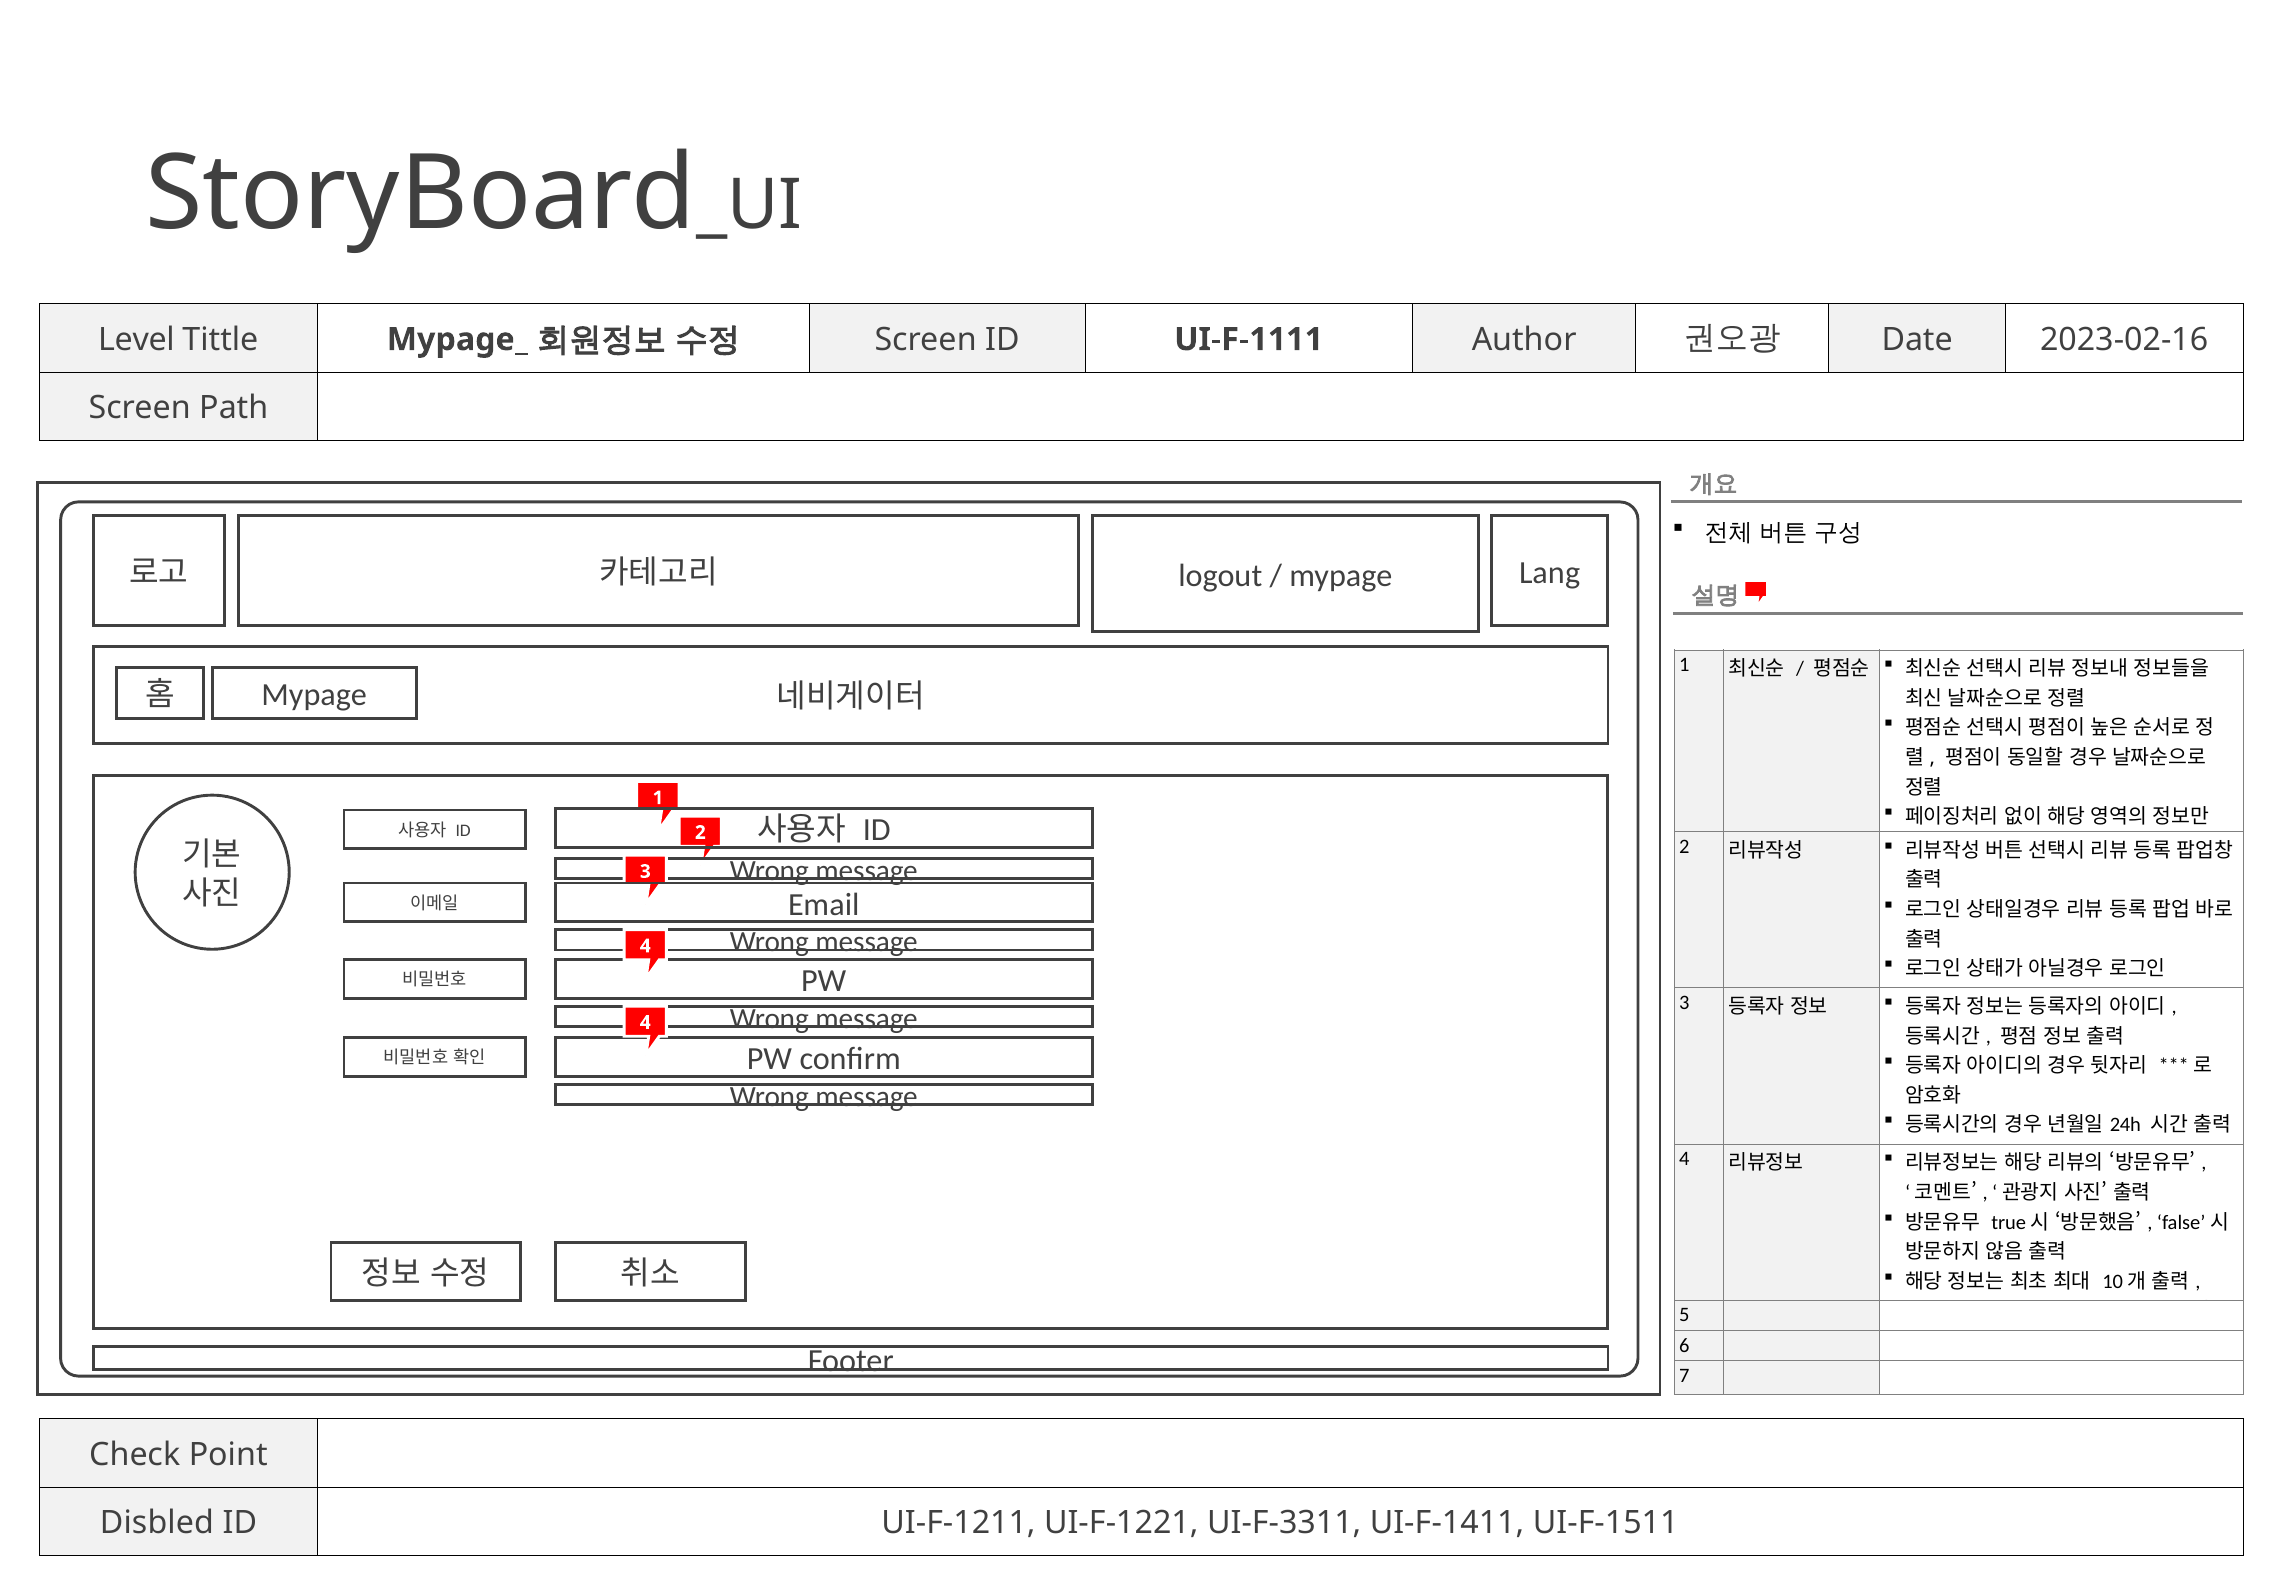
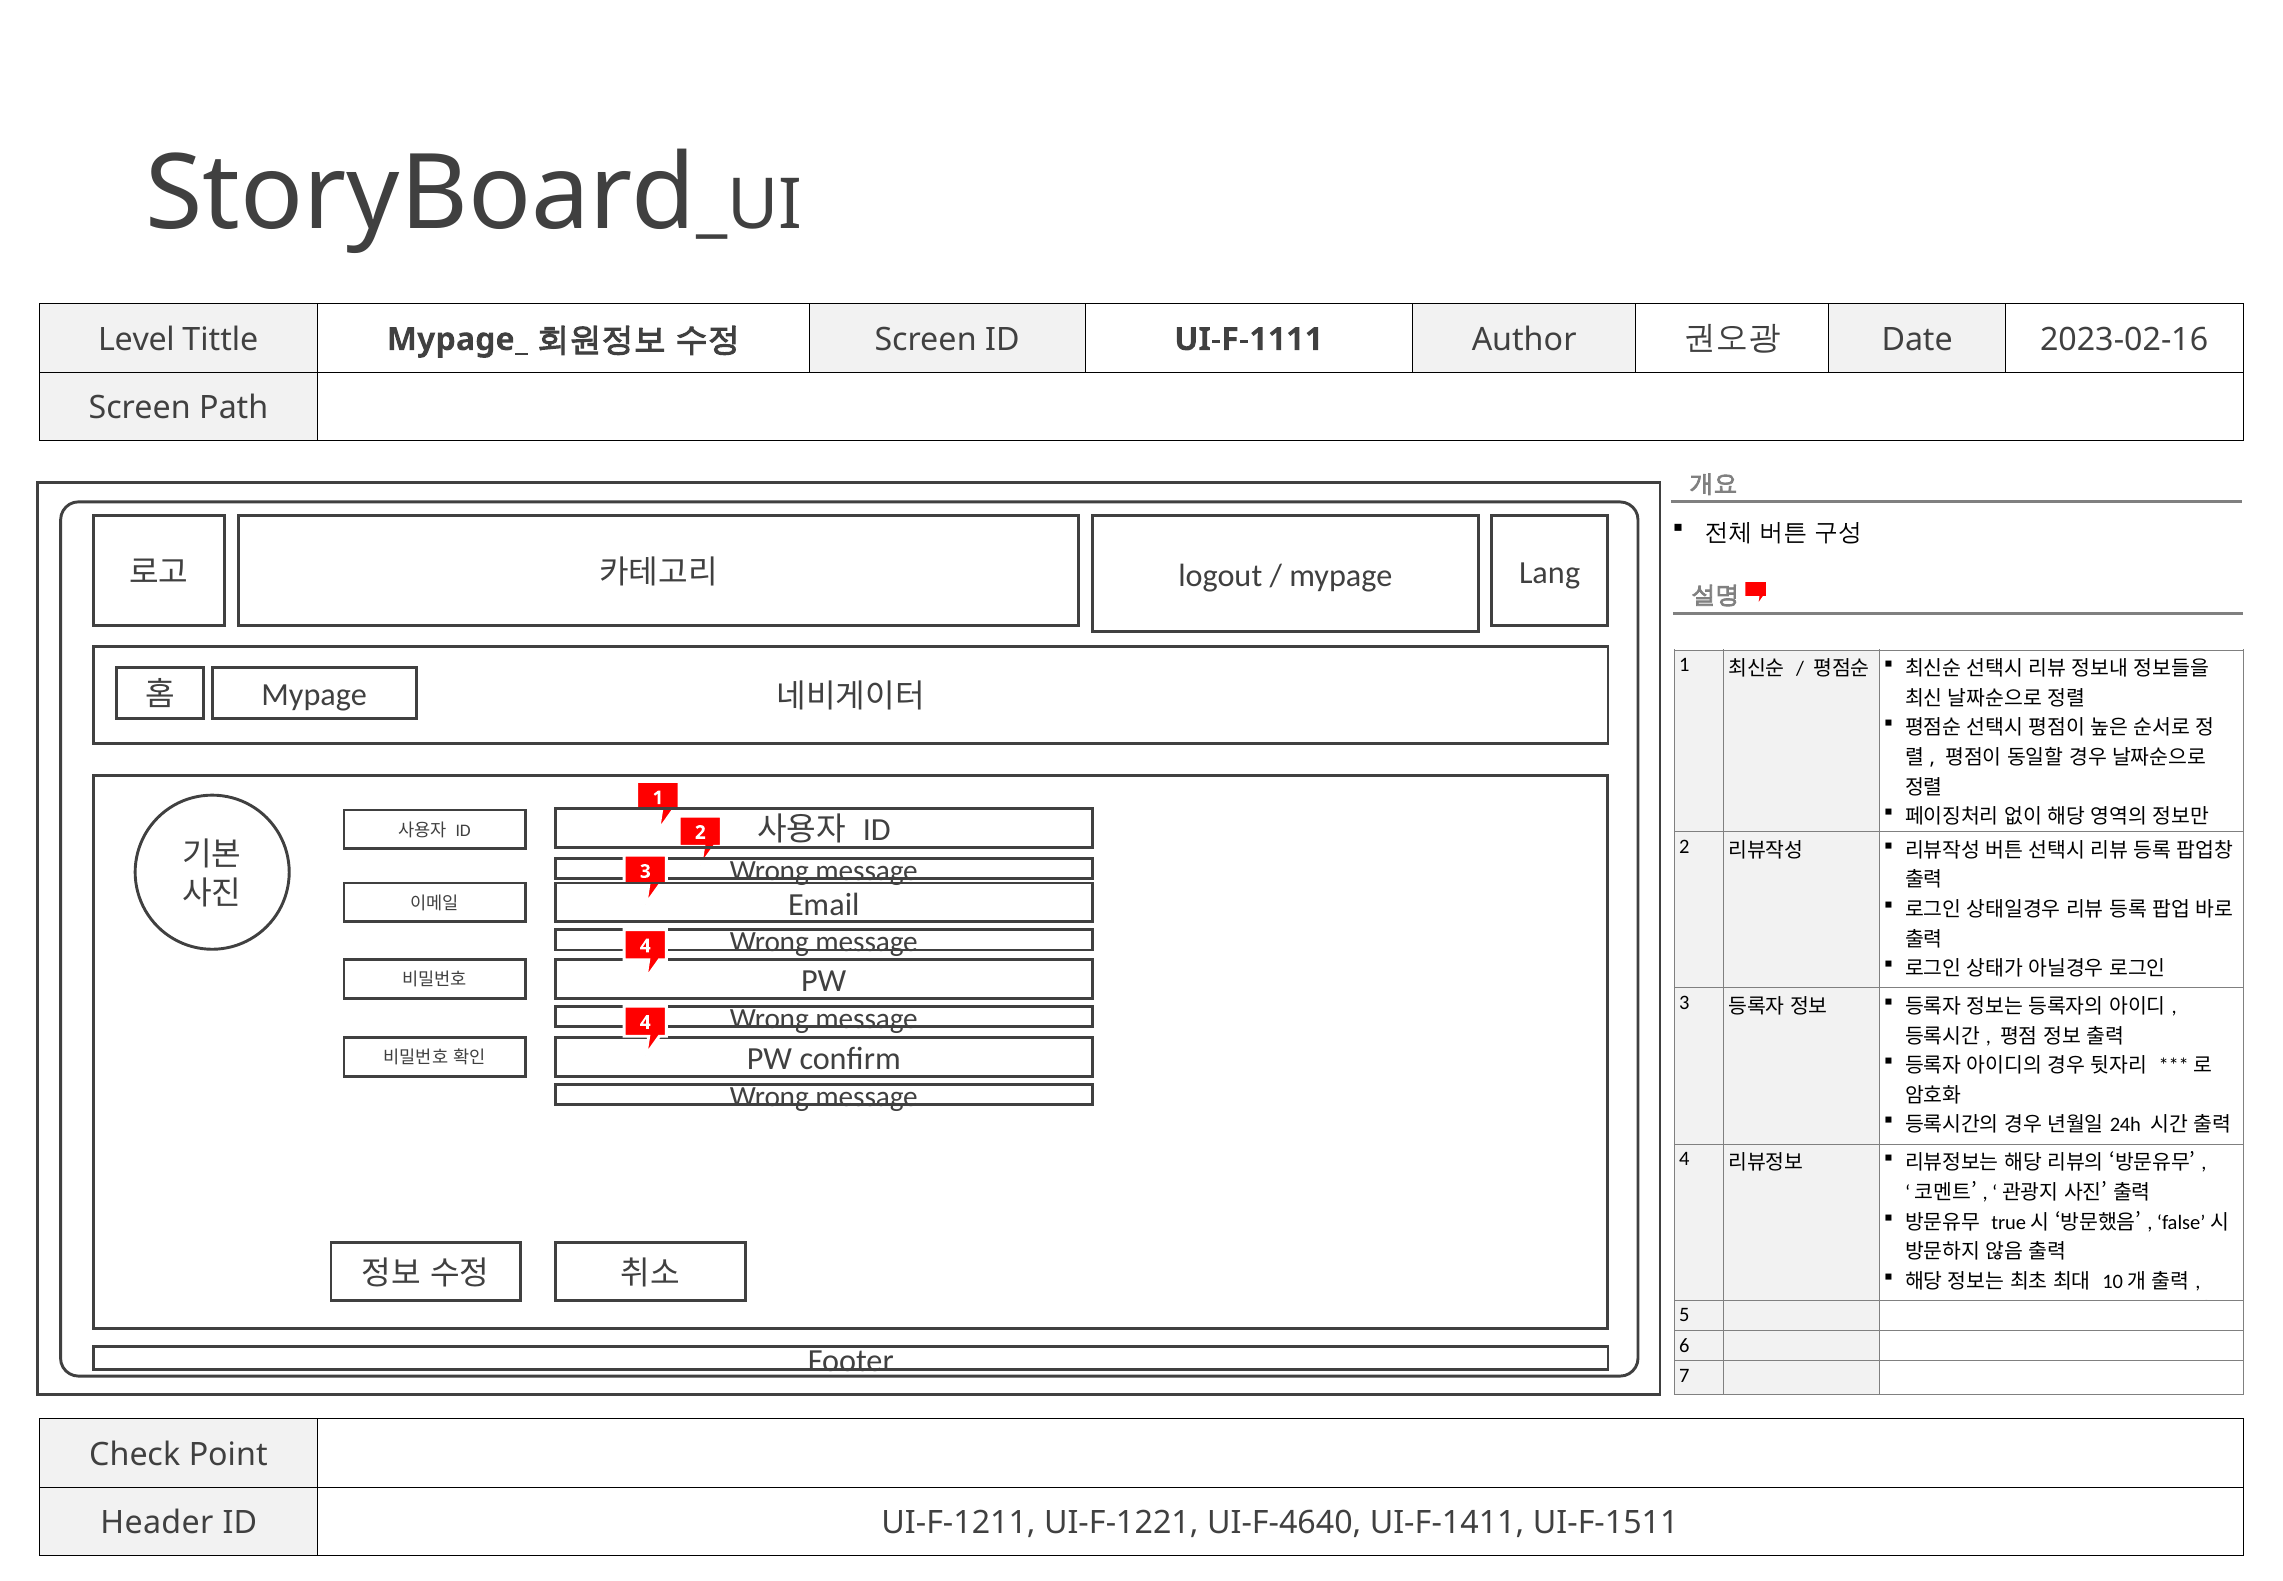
Disbled: Disbled -> Header (157, 1523)
UI-F-3311: UI-F-3311 -> UI-F-4640 (1284, 1523)
